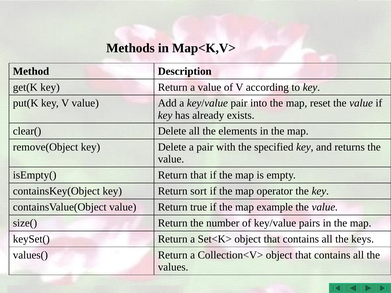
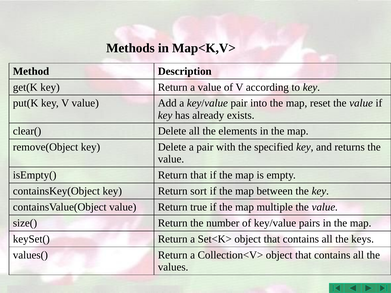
operator: operator -> between (275, 191)
example: example -> multiple (275, 207)
